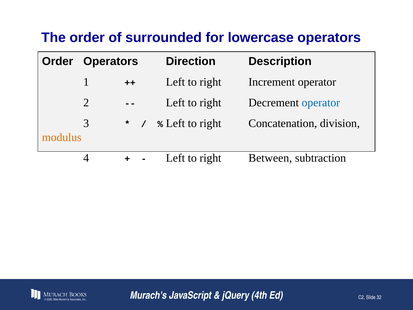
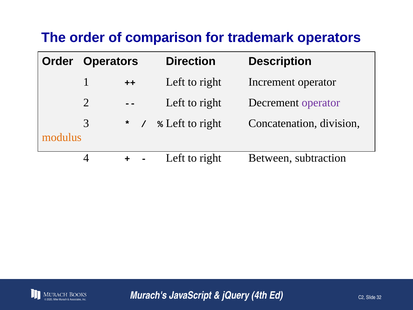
surrounded: surrounded -> comparison (164, 38)
lowercase: lowercase -> trademark (261, 38)
operator colour: blue -> purple (321, 103)
